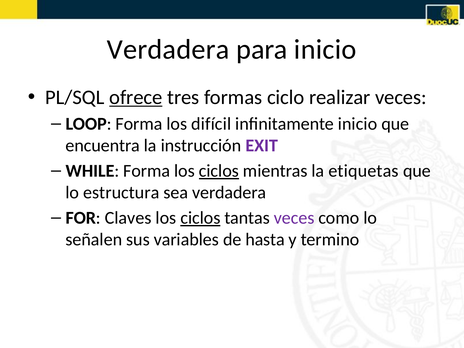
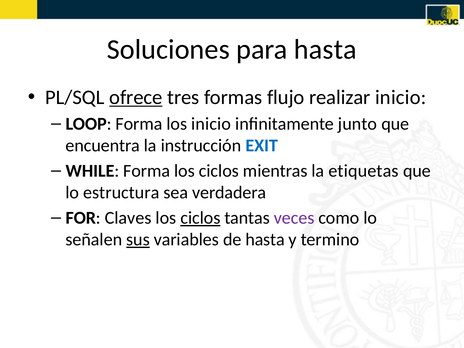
Verdadera: Verdadera -> Soluciones (168, 49)
para inicio: inicio -> hasta (325, 49)
ciclo: ciclo -> flujo (286, 97)
realizar veces: veces -> inicio (401, 97)
los difícil: difícil -> inicio (211, 124)
infinitamente inicio: inicio -> junto (358, 124)
EXIT colour: purple -> blue (262, 146)
ciclos underline: present -> none (219, 171)
sus underline: none -> present (138, 240)
